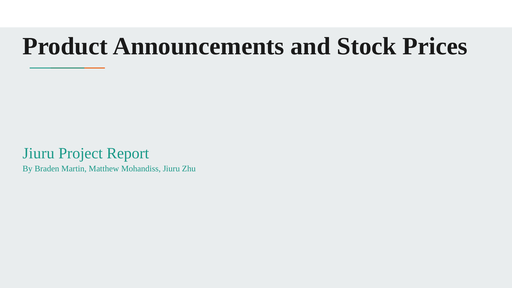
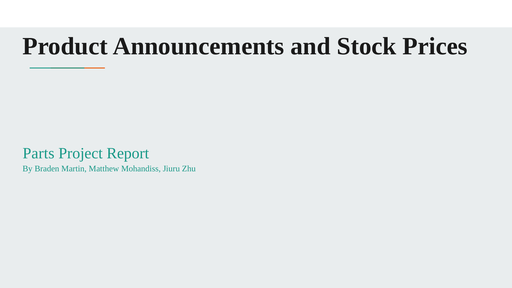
Jiuru: Jiuru -> Parts (39, 153)
